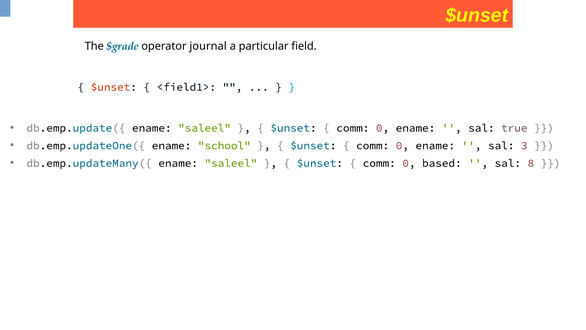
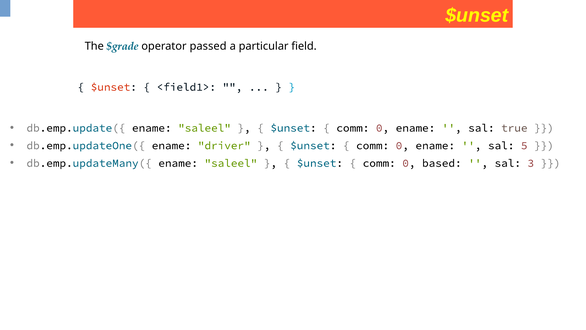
journal: journal -> passed (208, 46)
school: school -> driver (224, 145)
3: 3 -> 5 (524, 145)
8: 8 -> 3 (531, 163)
